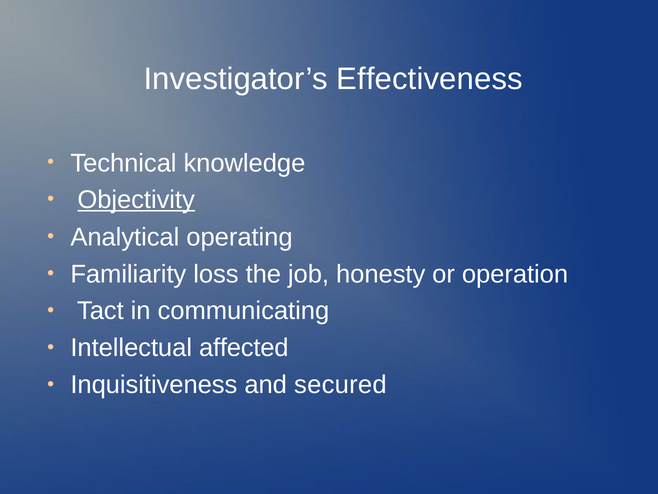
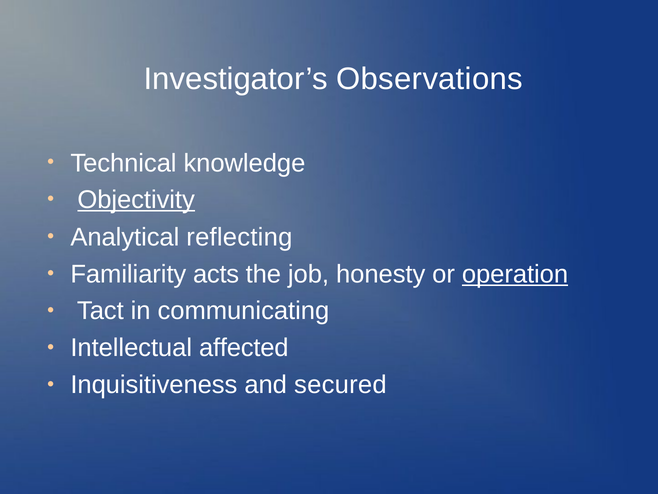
Effectiveness: Effectiveness -> Observations (430, 79)
operating: operating -> reflecting (239, 237)
loss: loss -> acts (216, 274)
operation underline: none -> present (515, 274)
